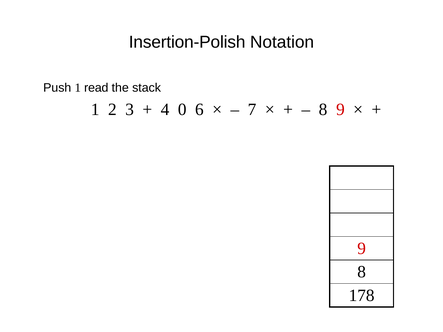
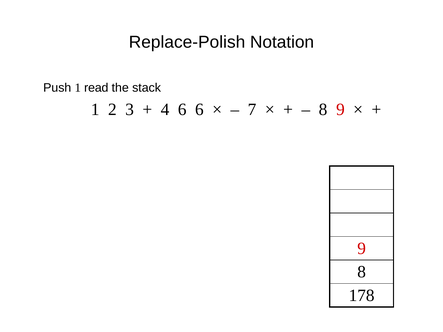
Insertion-Polish: Insertion-Polish -> Replace-Polish (187, 42)
4 0: 0 -> 6 (182, 110)
